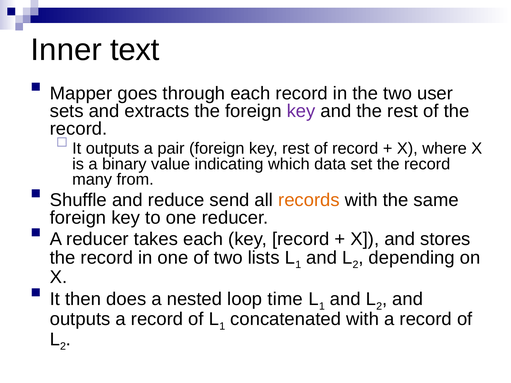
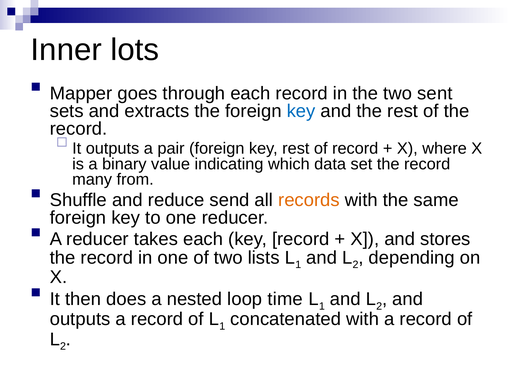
text: text -> lots (135, 50)
user: user -> sent (435, 93)
key colour: purple -> blue (301, 111)
